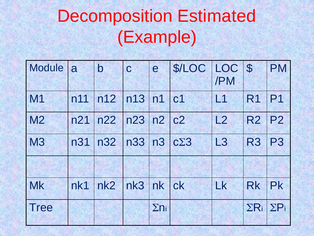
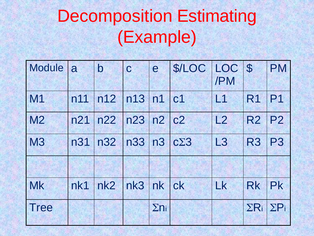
Estimated: Estimated -> Estimating (217, 16)
